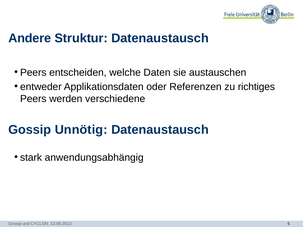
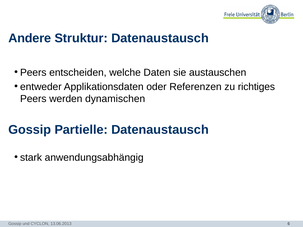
verschiedene: verschiedene -> dynamischen (115, 99)
Unnötig: Unnötig -> Partielle (81, 130)
